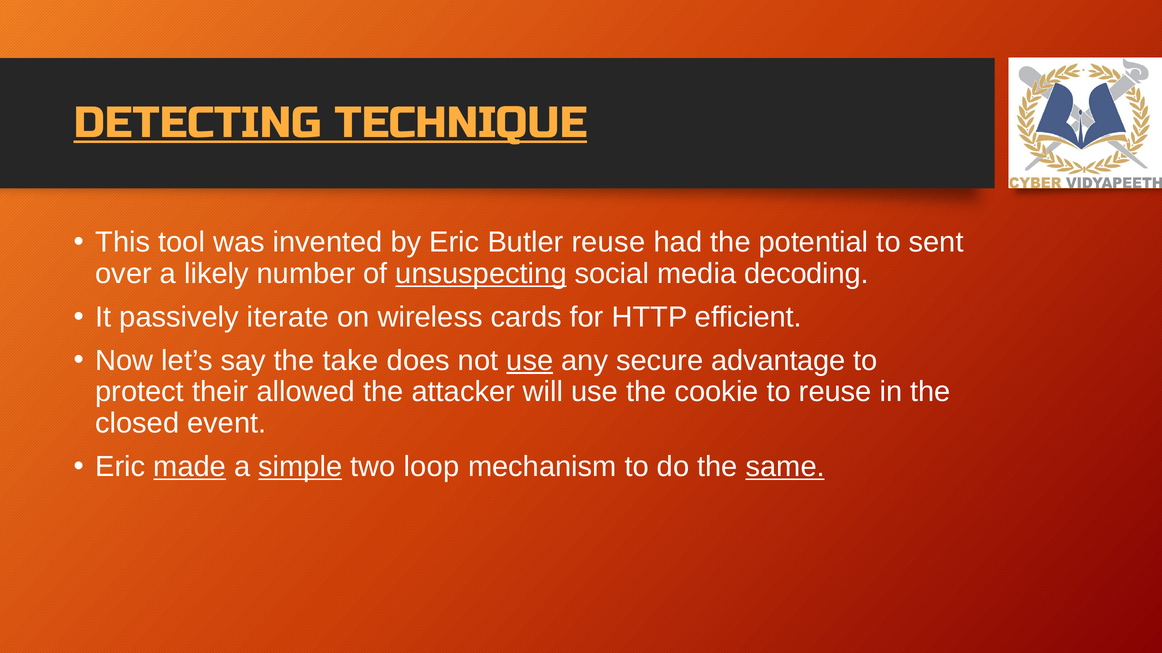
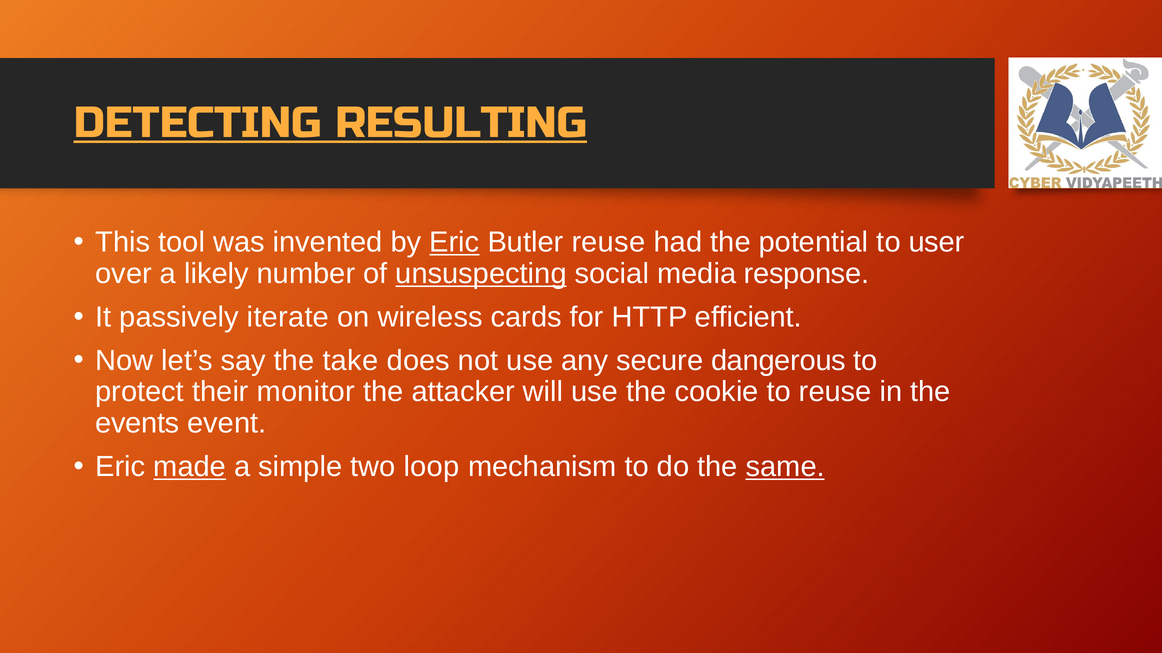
TECHNIQUE: TECHNIQUE -> RESULTING (461, 123)
Eric underline: none -> present (454, 243)
sent: sent -> user (936, 243)
decoding: decoding -> response (807, 274)
use underline: present -> none (530, 361)
advantage: advantage -> dangerous (779, 361)
allowed: allowed -> monitor (306, 392)
closed: closed -> events (137, 424)
simple underline: present -> none (300, 467)
